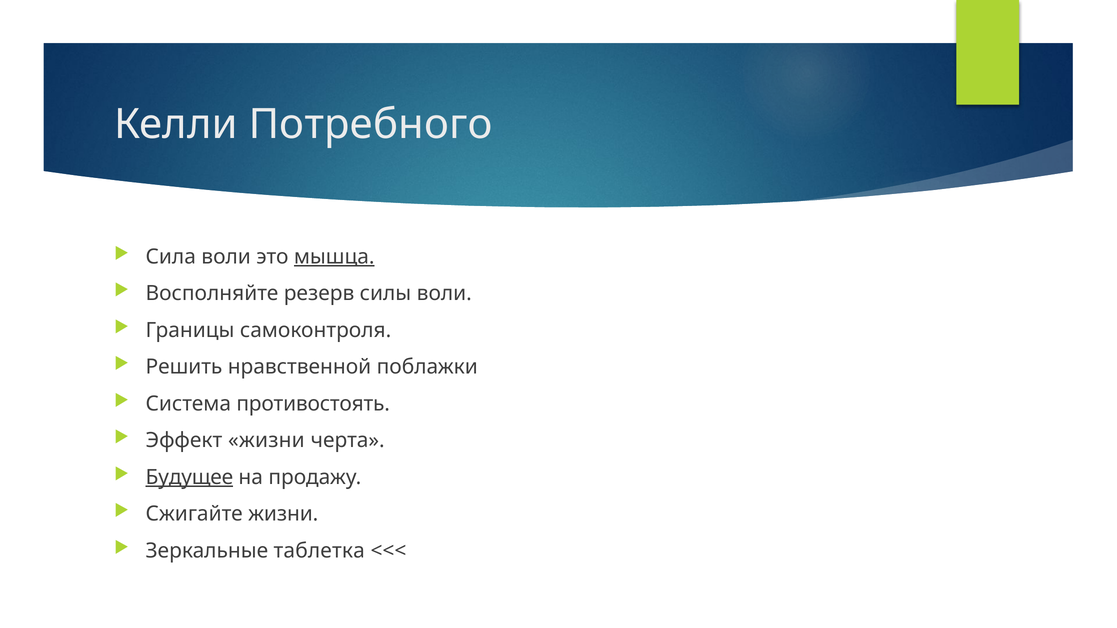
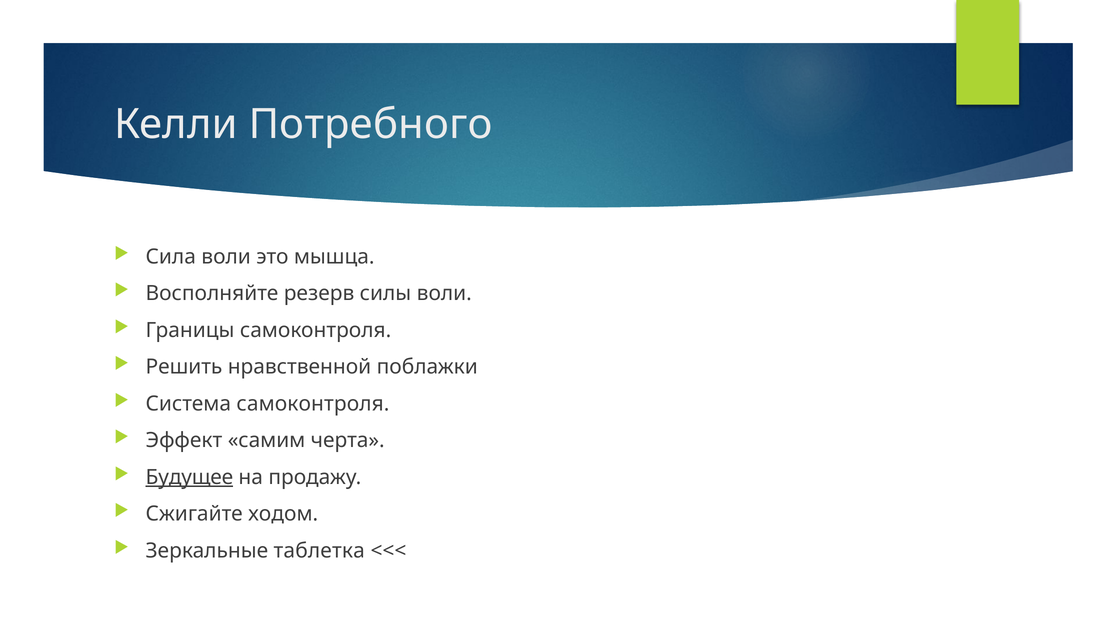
мышца underline: present -> none (334, 257)
Система противостоять: противостоять -> самоконтроля (313, 404)
Эффект жизни: жизни -> самим (267, 441)
Сжигайте жизни: жизни -> ходом (283, 514)
